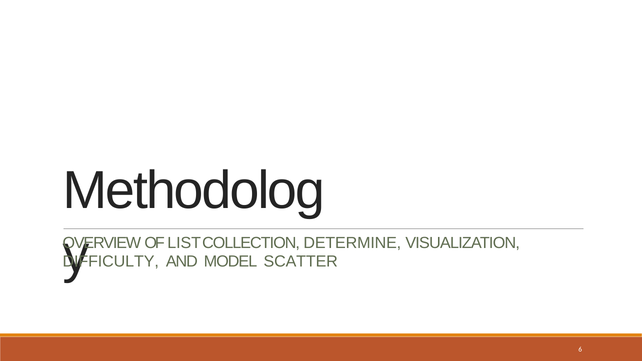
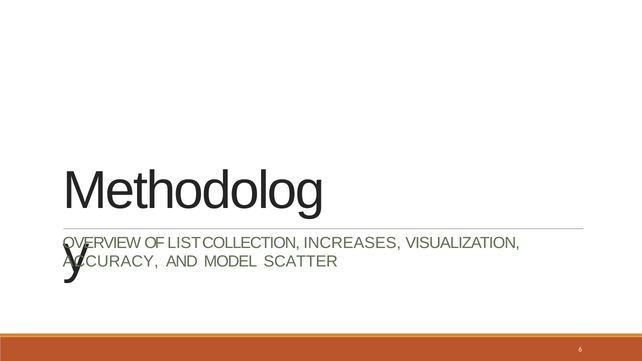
DETERMINE: DETERMINE -> INCREASES (352, 243)
DIFFICULTY: DIFFICULTY -> ACCURACY (111, 261)
